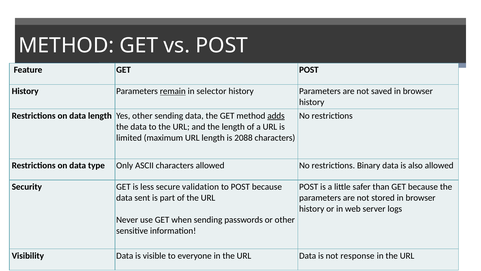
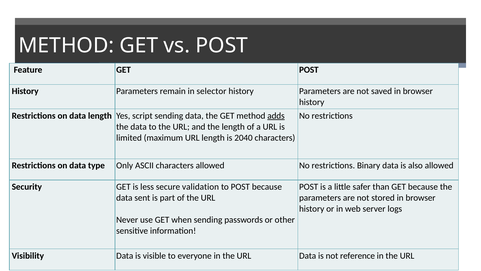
remain underline: present -> none (173, 91)
Yes other: other -> script (142, 116)
2088: 2088 -> 2040 (243, 138)
response: response -> reference (358, 255)
